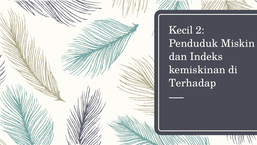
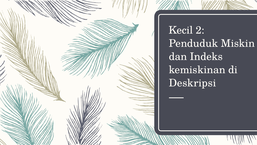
Terhadap: Terhadap -> Deskripsi (193, 83)
